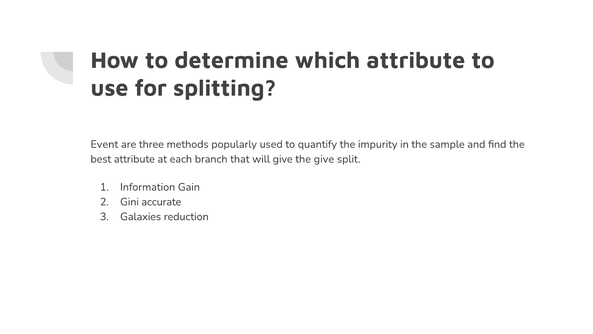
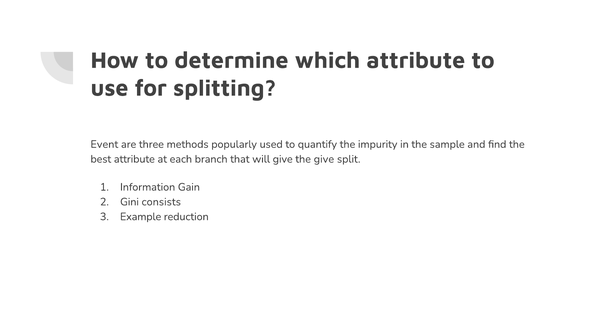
accurate: accurate -> consists (161, 202)
Galaxies: Galaxies -> Example (141, 216)
